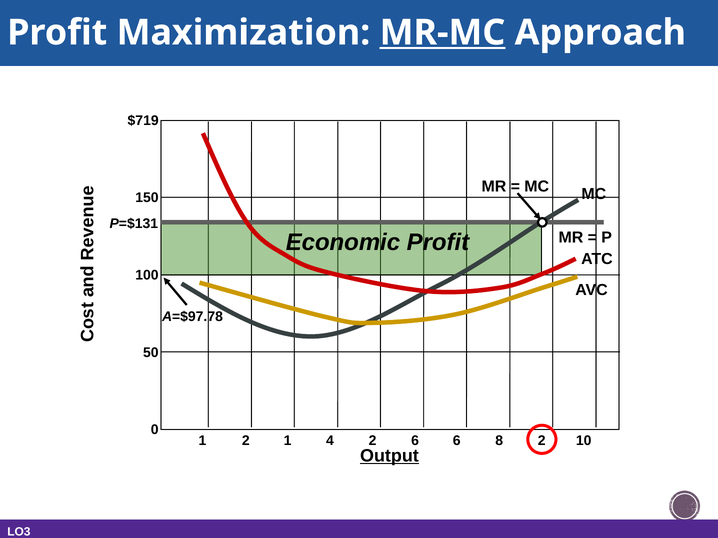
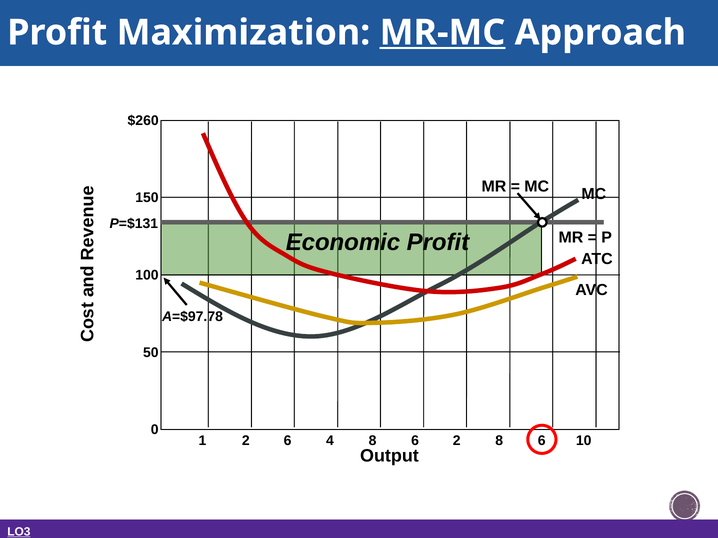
$719: $719 -> $260 (143, 121)
2 1: 1 -> 6 (288, 441)
4 2: 2 -> 8 (373, 441)
6 6: 6 -> 2 (457, 441)
2: 2 -> 6 (542, 441)
Output underline: present -> none (389, 456)
LO3 underline: none -> present (19, 532)
